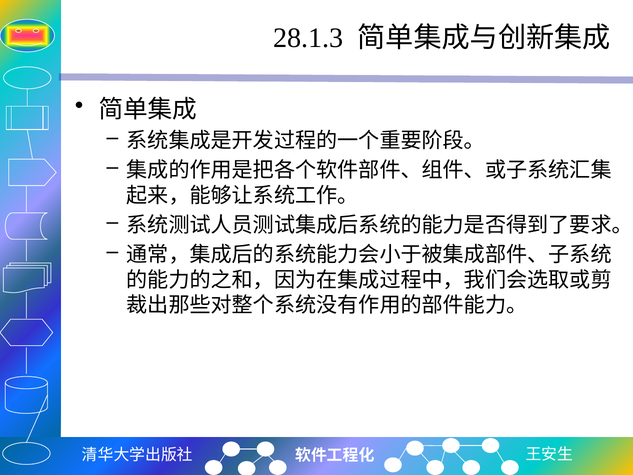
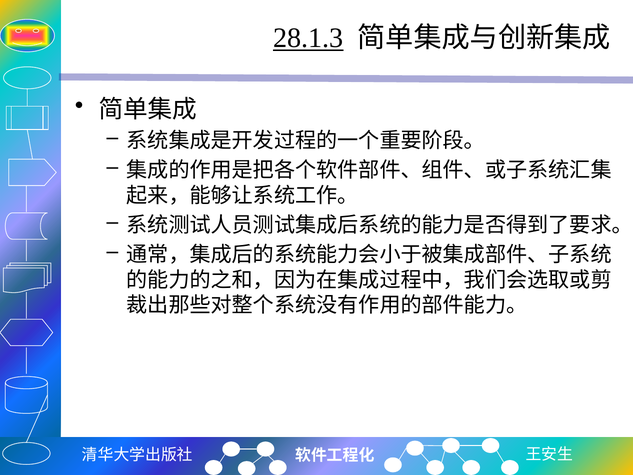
28.1.3 underline: none -> present (308, 38)
